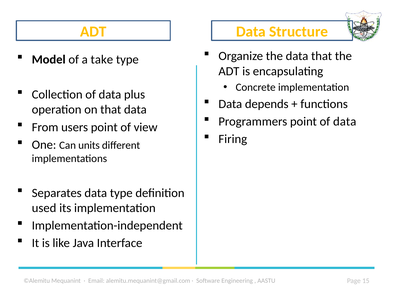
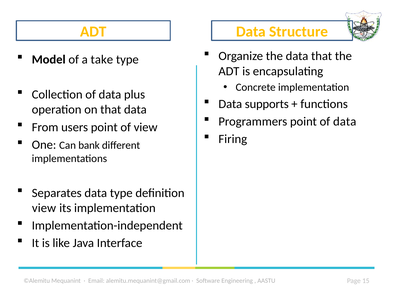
depends: depends -> supports (267, 104)
units: units -> bank (89, 146)
used: used -> view (44, 208)
